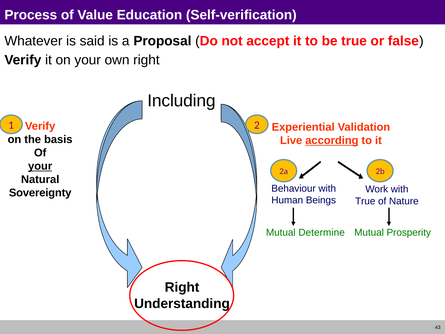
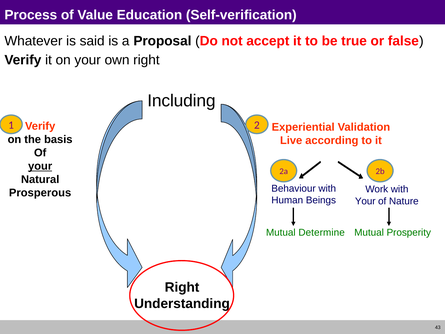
according underline: present -> none (332, 141)
Sovereignty: Sovereignty -> Prosperous (40, 193)
True: True -> Your (365, 201)
